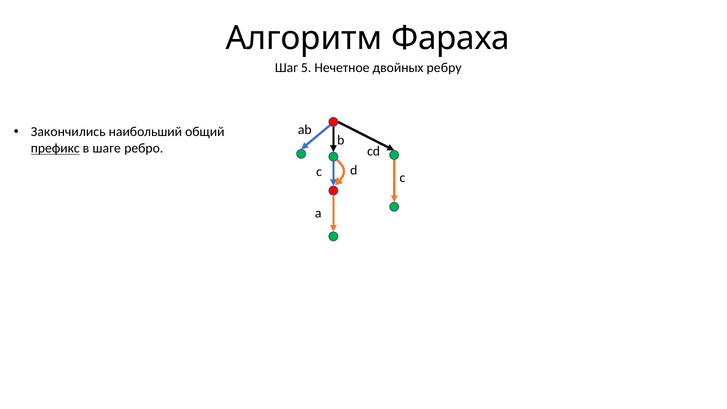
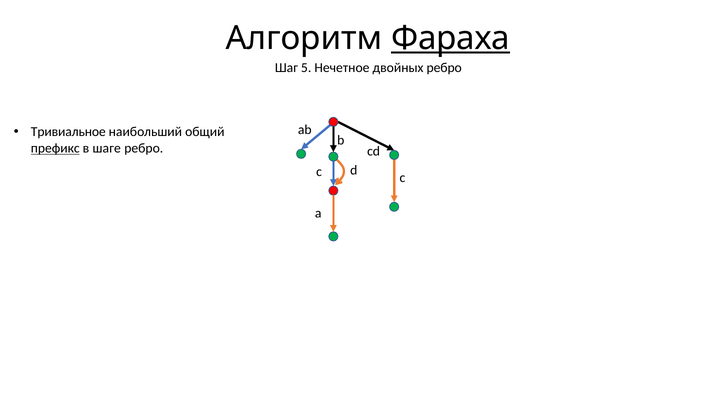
Фараха underline: none -> present (450, 38)
двойных ребру: ребру -> ребро (444, 68)
Закончились: Закончились -> Тривиальное (68, 132)
